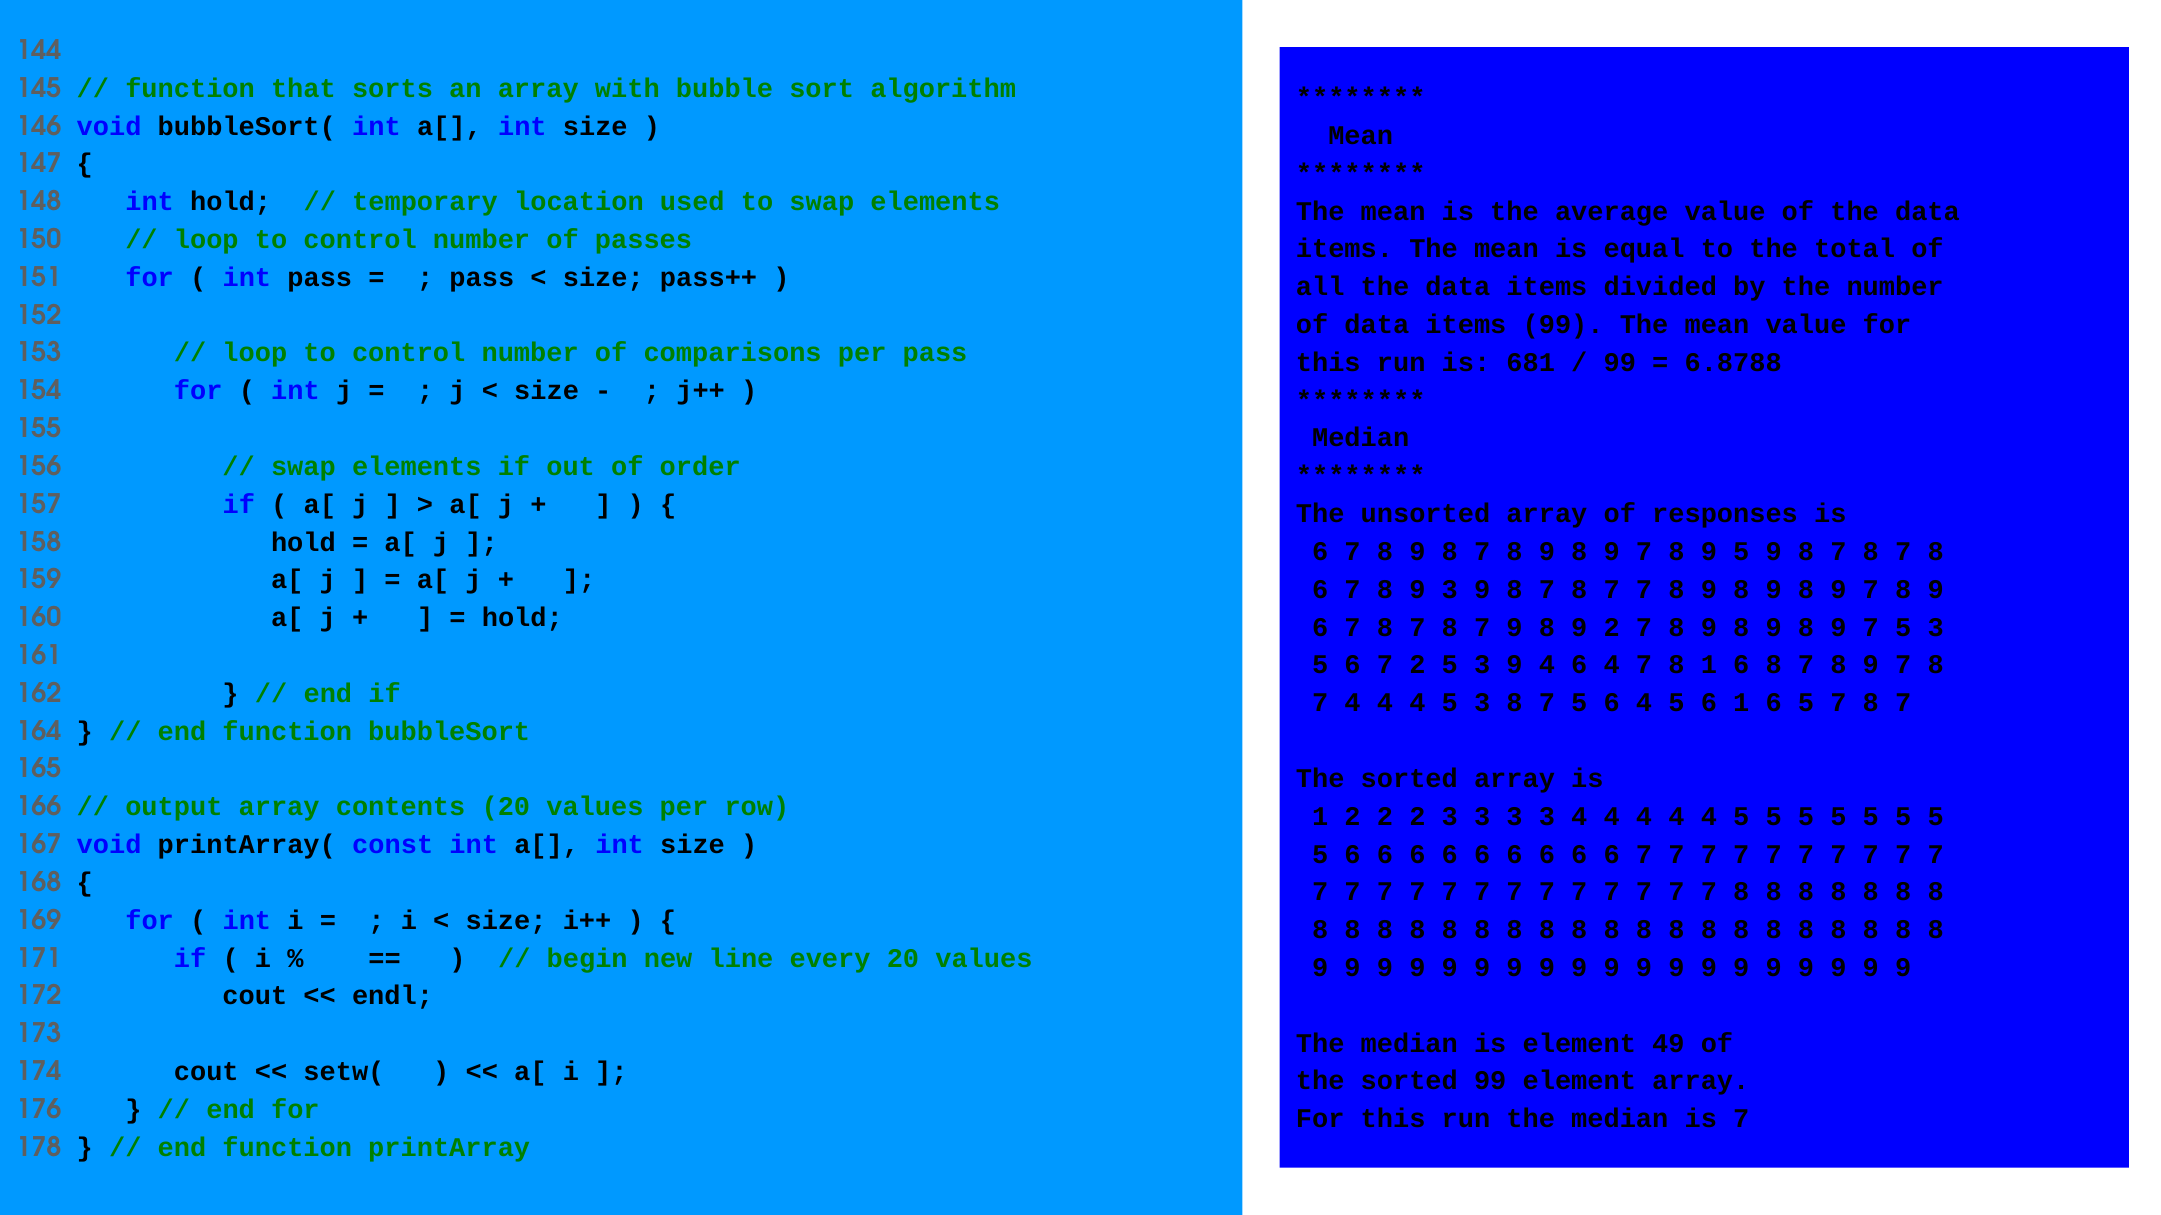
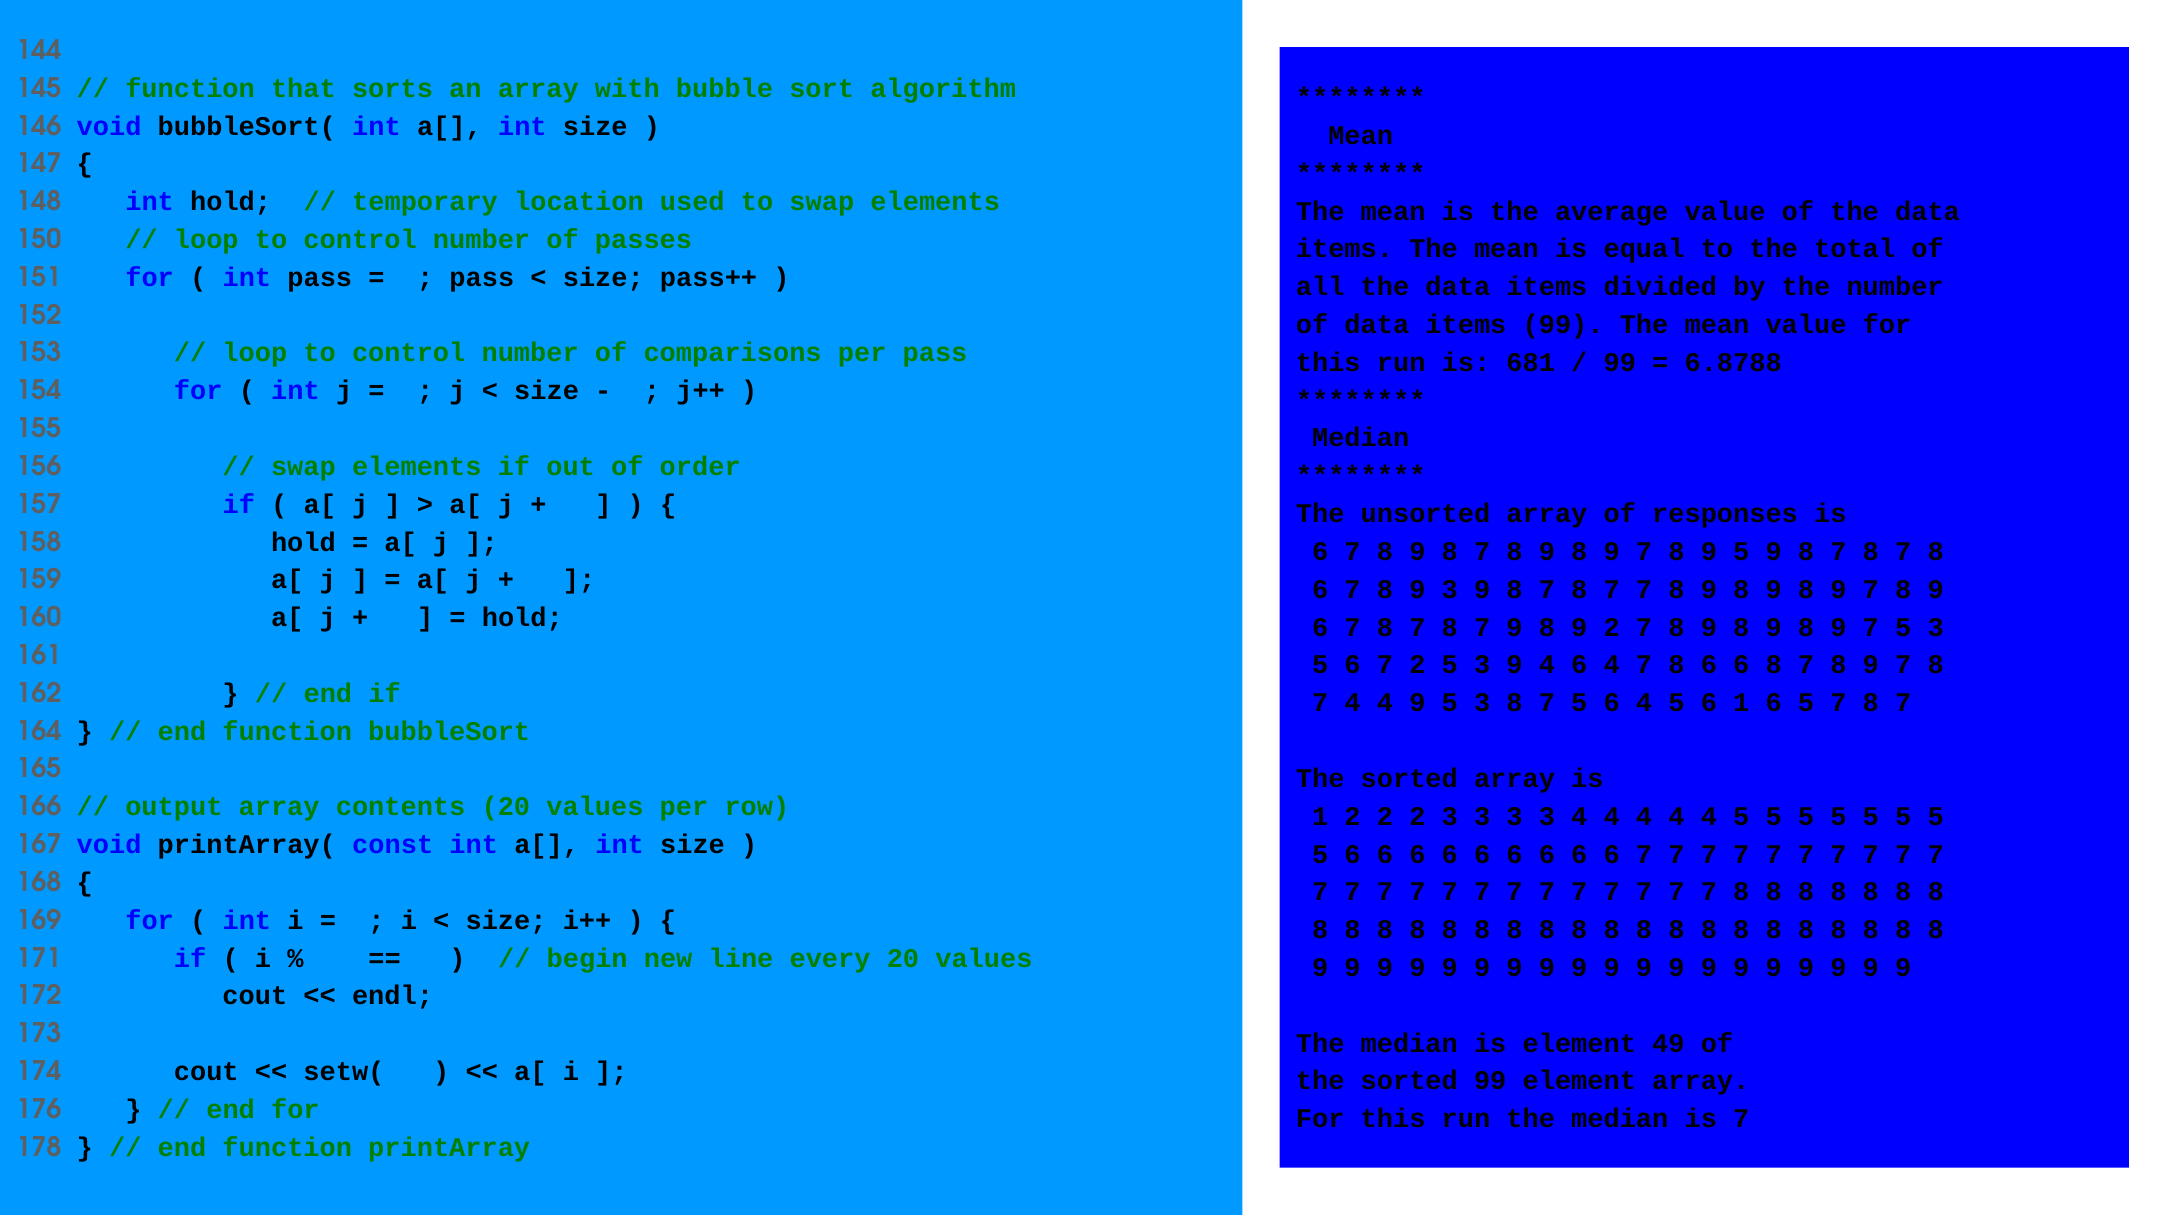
4 7 8 1: 1 -> 6 (1709, 665)
7 4 4 4: 4 -> 9 (1417, 703)
